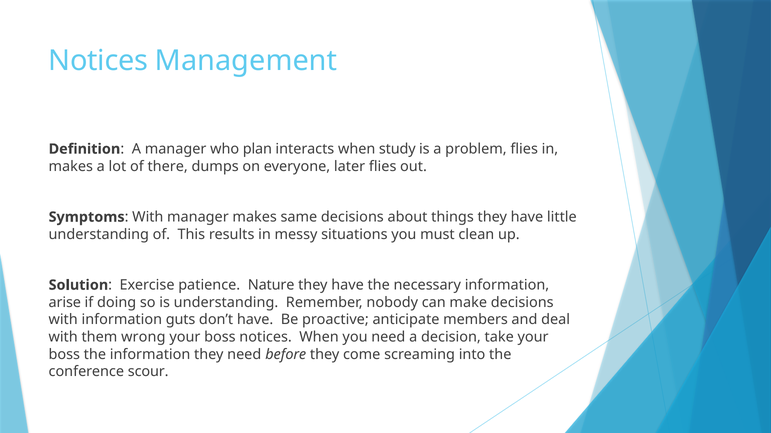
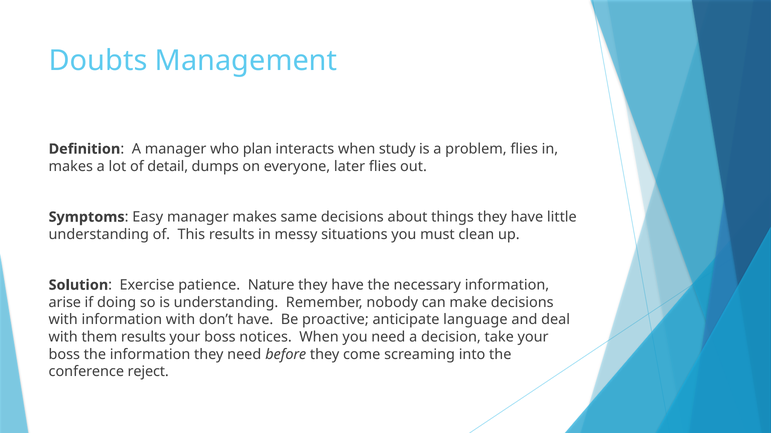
Notices: Notices -> Doubts (98, 61)
there: there -> detail (168, 167)
With: With -> Easy (148, 217)
information guts: guts -> with (181, 320)
members: members -> language (475, 320)
them wrong: wrong -> results (143, 337)
scour: scour -> reject (148, 372)
